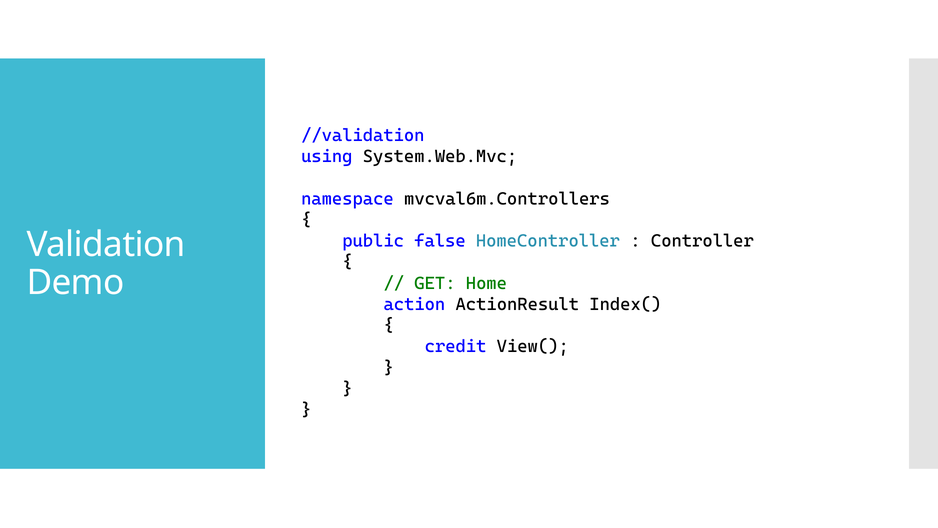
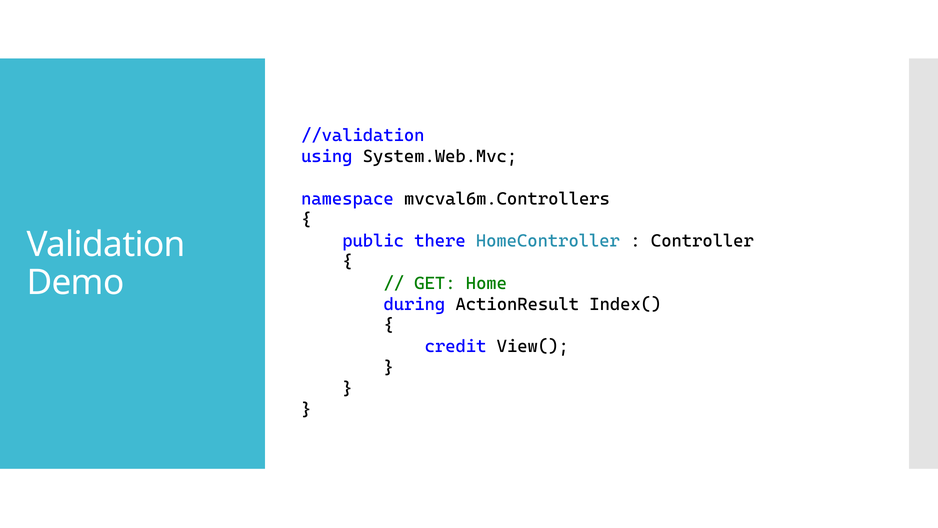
false: false -> there (440, 241)
action: action -> during (414, 304)
